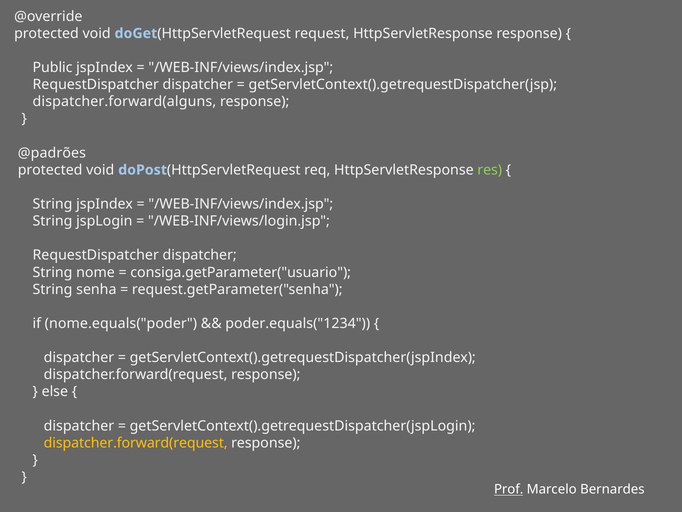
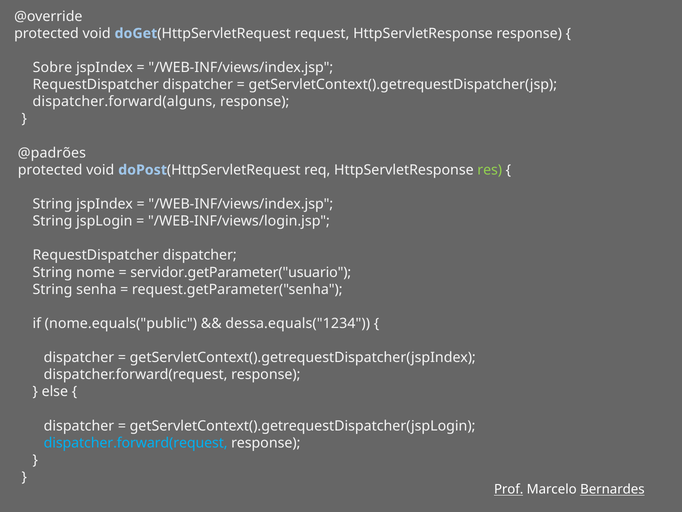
Public: Public -> Sobre (52, 67)
consiga.getParameter("usuario: consiga.getParameter("usuario -> servidor.getParameter("usuario (241, 272)
nome.equals("poder: nome.equals("poder -> nome.equals("public (121, 323)
poder.equals("1234: poder.equals("1234 -> dessa.equals("1234 (298, 323)
dispatcher.forward(request colour: yellow -> light blue (136, 443)
Bernardes underline: none -> present (612, 489)
